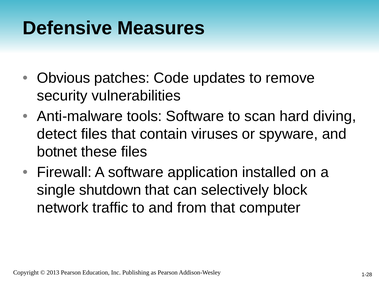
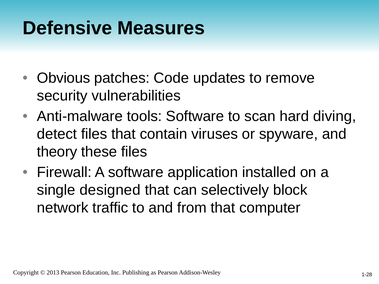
botnet: botnet -> theory (57, 152)
shutdown: shutdown -> designed (110, 190)
